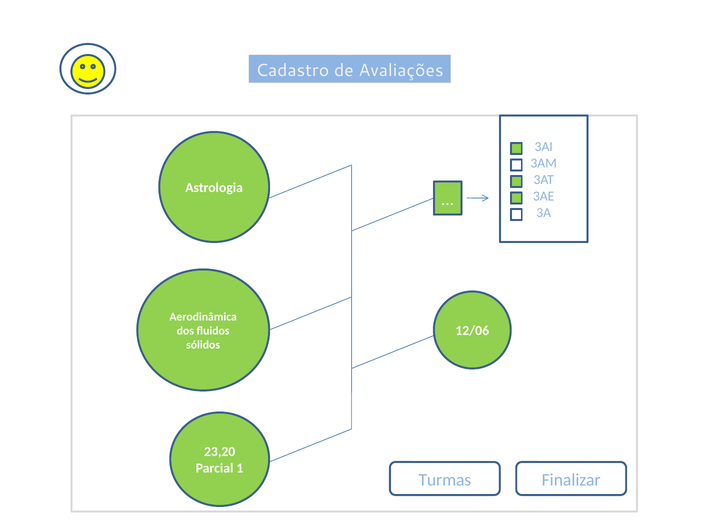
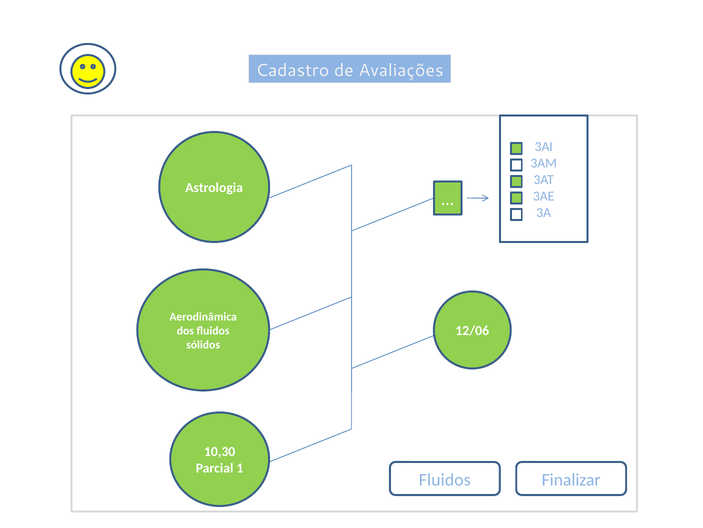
23,20: 23,20 -> 10,30 (220, 451)
Turmas: Turmas -> Fluidos (445, 479)
